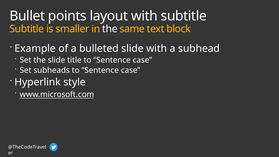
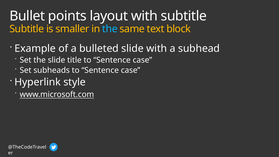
the colour: white -> light blue (110, 29)
